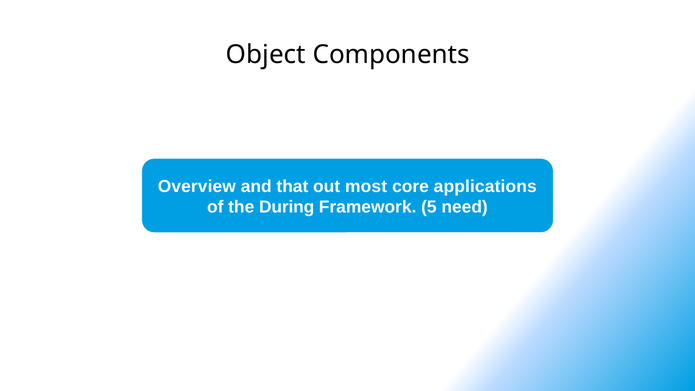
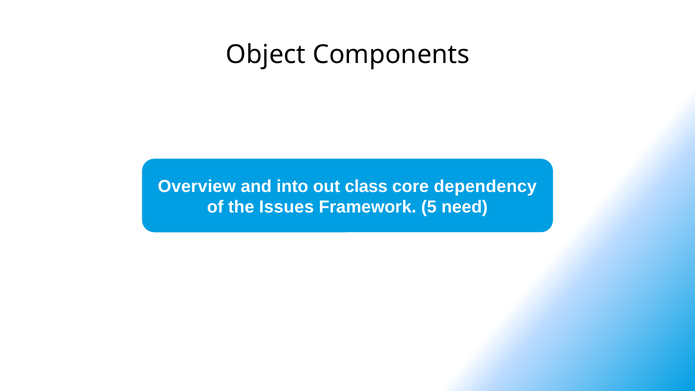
that: that -> into (292, 186)
most: most -> class (366, 186)
applications: applications -> dependency (485, 186)
During: During -> Issues (286, 207)
